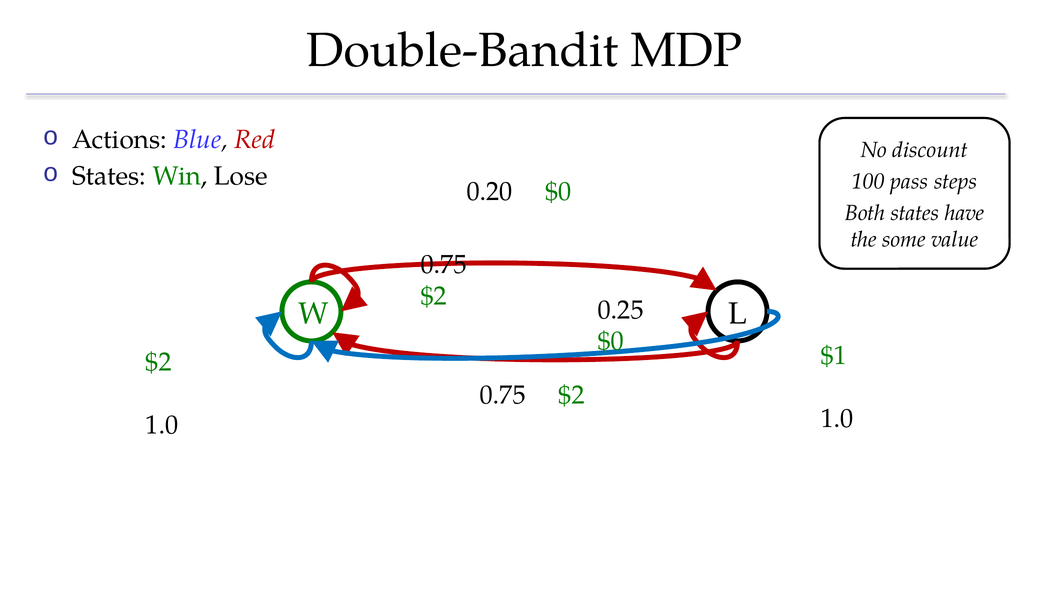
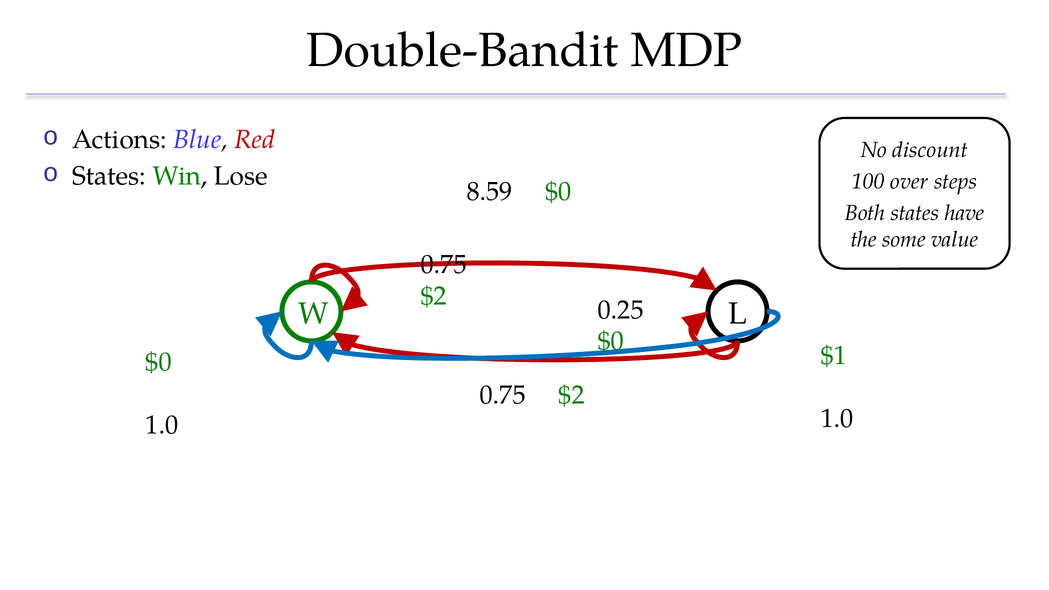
pass: pass -> over (909, 182)
0.20: 0.20 -> 8.59 (490, 191)
$2: $2 -> $0 (159, 362)
